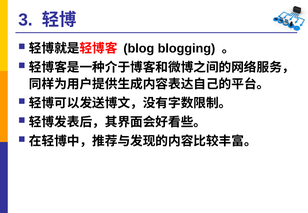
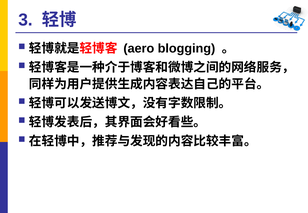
blog: blog -> aero (139, 49)
